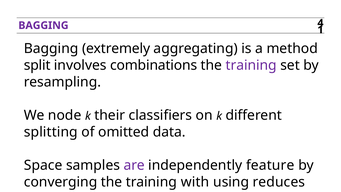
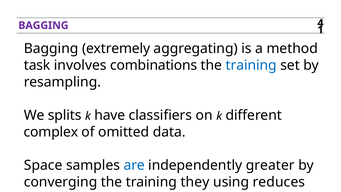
split: split -> task (37, 65)
training colour: purple -> blue (251, 65)
node: node -> splits (65, 115)
their: their -> have (110, 115)
splitting: splitting -> complex (51, 132)
are colour: purple -> blue (134, 165)
feature: feature -> greater (270, 165)
with: with -> they (195, 182)
